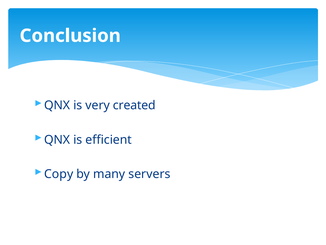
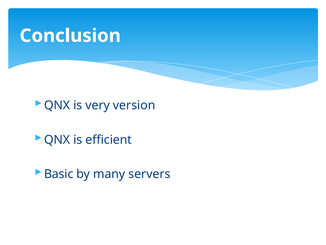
created: created -> version (134, 105)
Copy: Copy -> Basic (59, 174)
